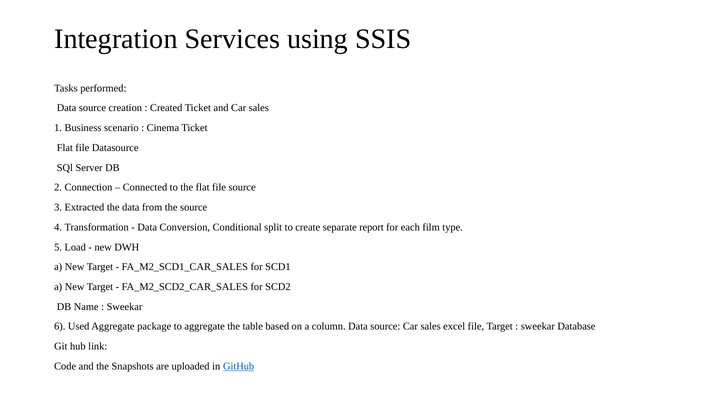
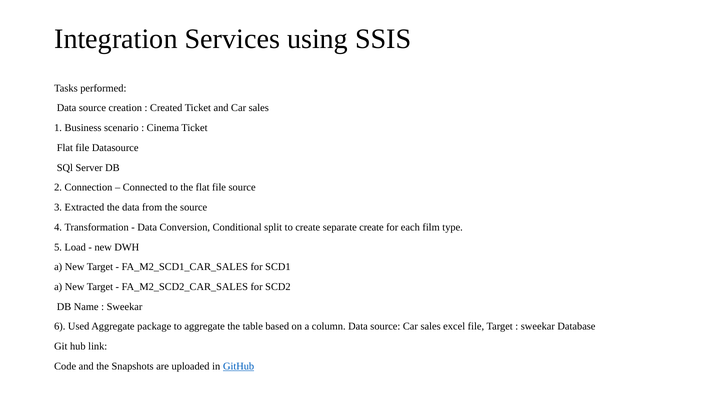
separate report: report -> create (371, 227)
